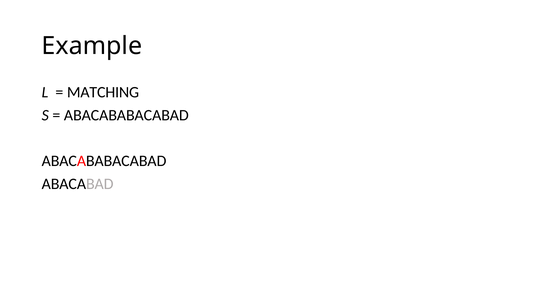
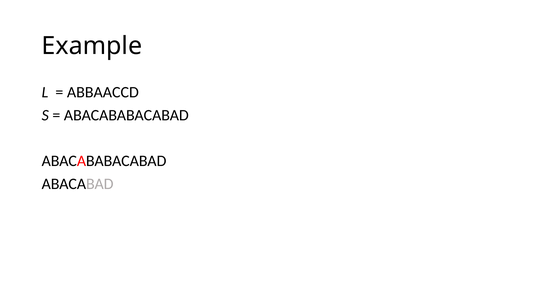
MATCHING: MATCHING -> ABBAACCD (103, 92)
